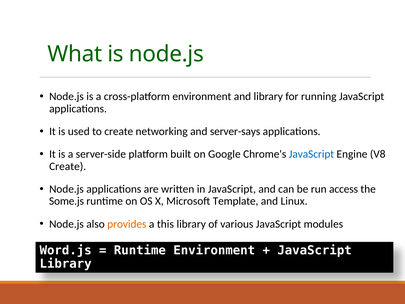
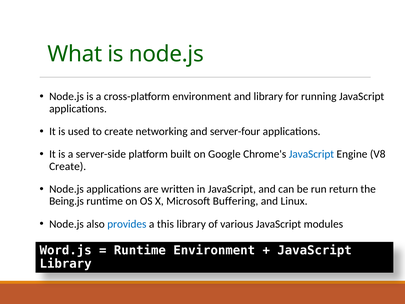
server-says: server-says -> server-four (235, 131)
access: access -> return (344, 189)
Some.js: Some.js -> Being.js (67, 201)
Template: Template -> Buffering (236, 201)
provides colour: orange -> blue (127, 224)
